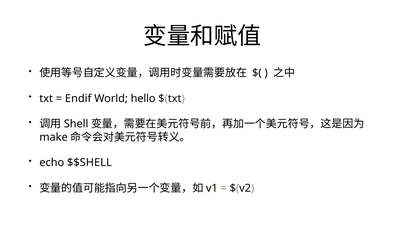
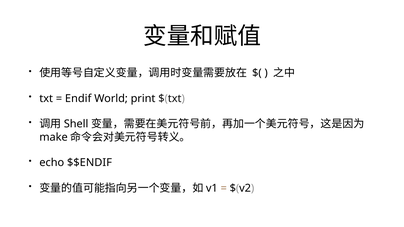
hello: hello -> print (143, 99)
$$SHELL: $$SHELL -> $$ENDIF (89, 163)
